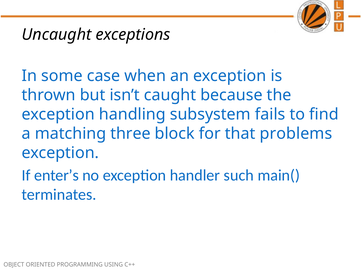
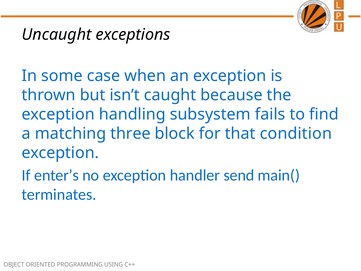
problems: problems -> condition (296, 134)
such: such -> send (239, 175)
